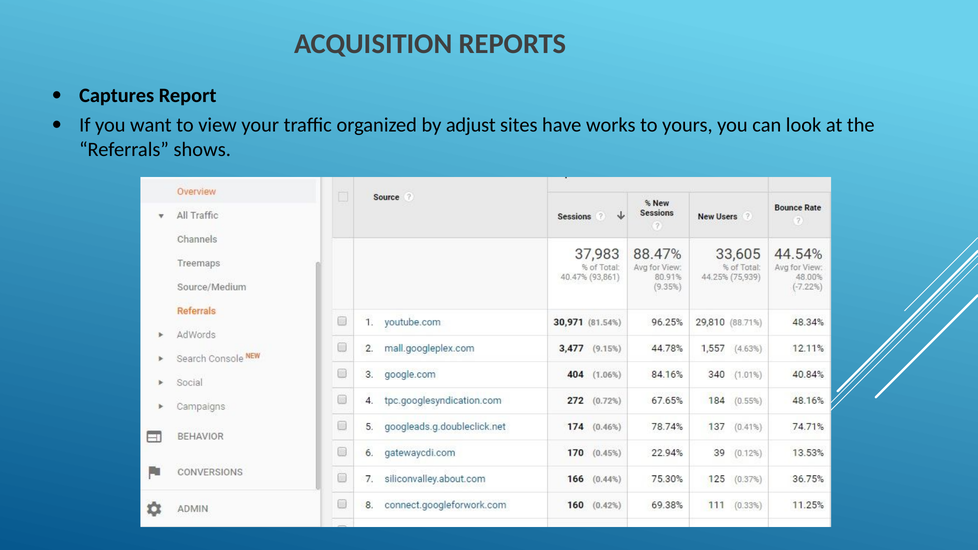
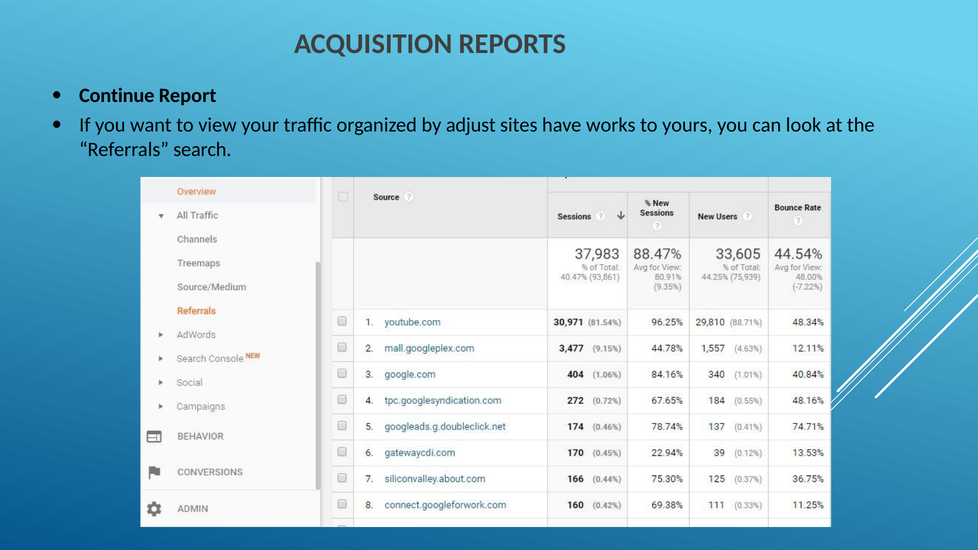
Captures: Captures -> Continue (117, 95)
shows: shows -> search (202, 149)
